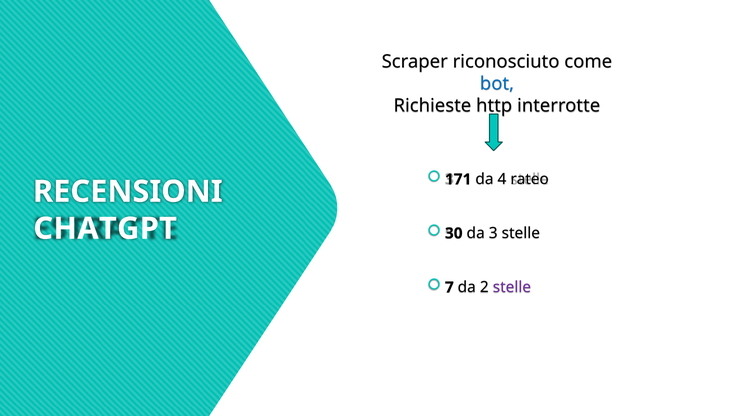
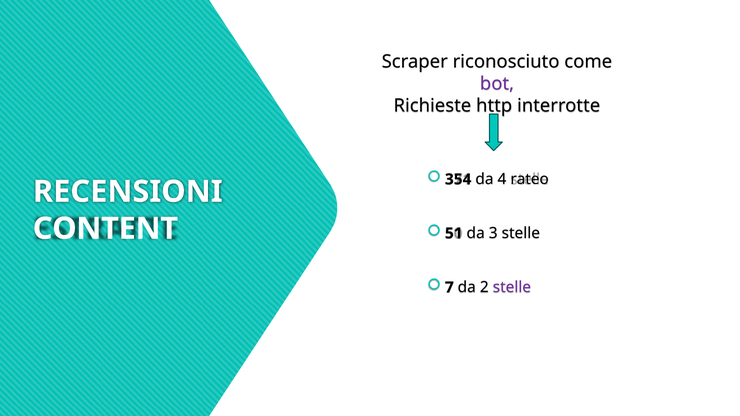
bot colour: blue -> purple (497, 84)
171: 171 -> 354 (458, 179)
CHATGPT: CHATGPT -> CONTENT (105, 229)
30: 30 -> 51 (454, 233)
